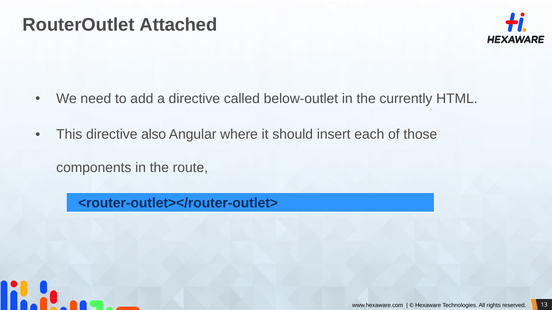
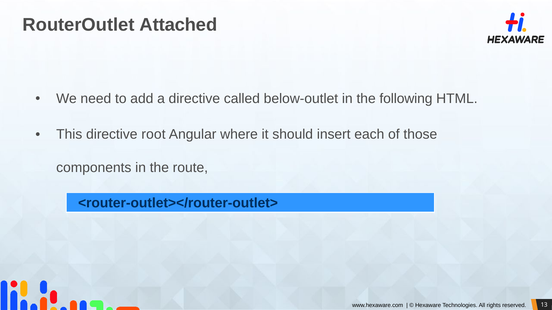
currently: currently -> following (406, 99)
also: also -> root (153, 135)
